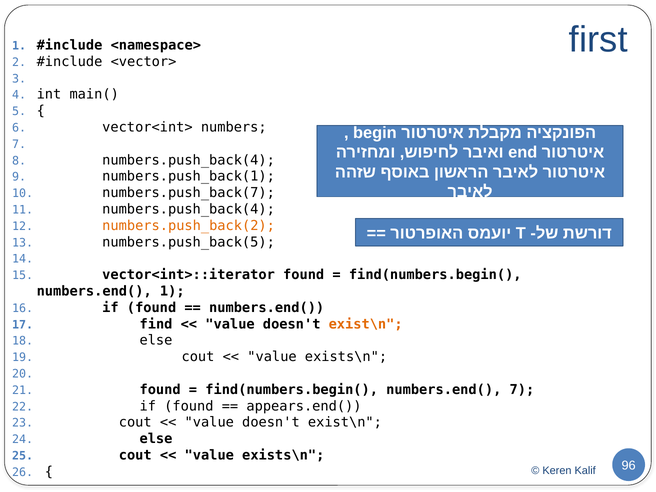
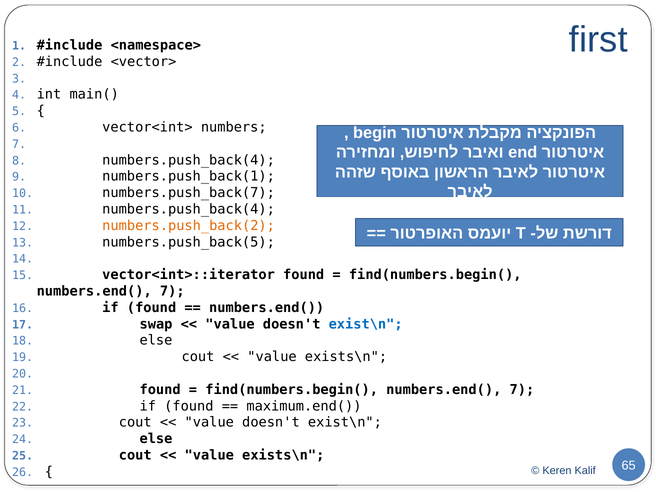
1: 1 -> 7 (172, 291)
find: find -> swap (156, 324)
exist\n colour: orange -> blue (366, 324)
appears.end(: appears.end( -> maximum.end( (304, 406)
96: 96 -> 65 (629, 466)
